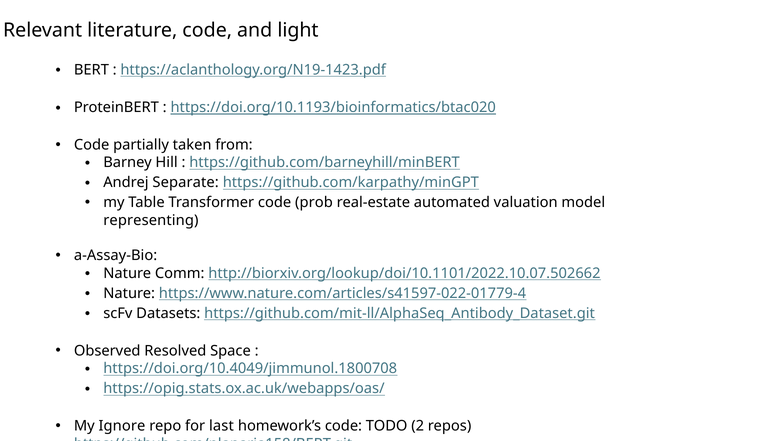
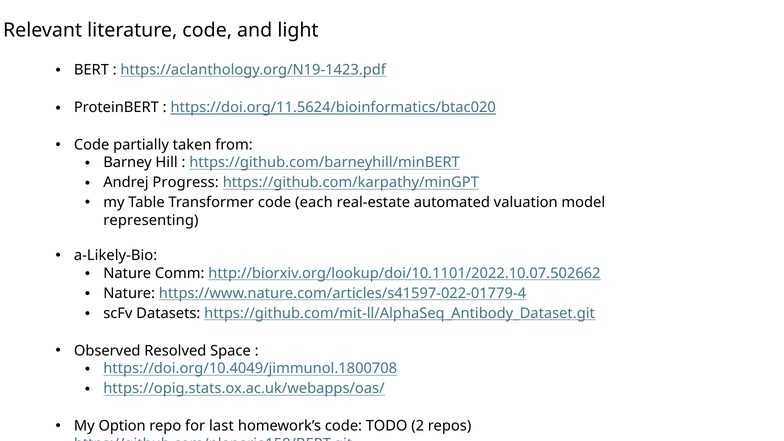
https://doi.org/10.1193/bioinformatics/btac020: https://doi.org/10.1193/bioinformatics/btac020 -> https://doi.org/11.5624/bioinformatics/btac020 (333, 107)
Separate: Separate -> Progress (186, 183)
prob: prob -> each (314, 203)
a-Assay-Bio: a-Assay-Bio -> a-Likely-Bio (116, 256)
Ignore: Ignore -> Option (122, 426)
